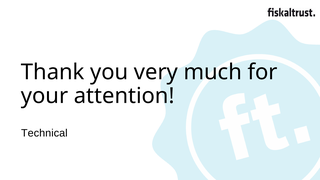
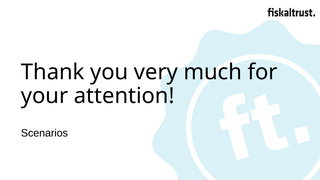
Technical: Technical -> Scenarios (44, 133)
